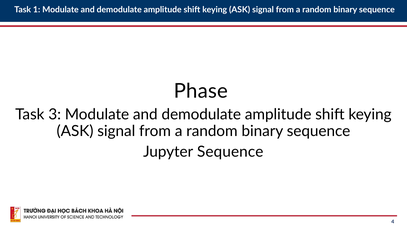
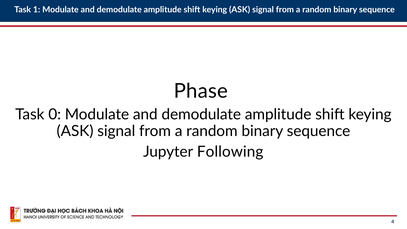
3: 3 -> 0 (55, 114)
Jupyter Sequence: Sequence -> Following (230, 152)
